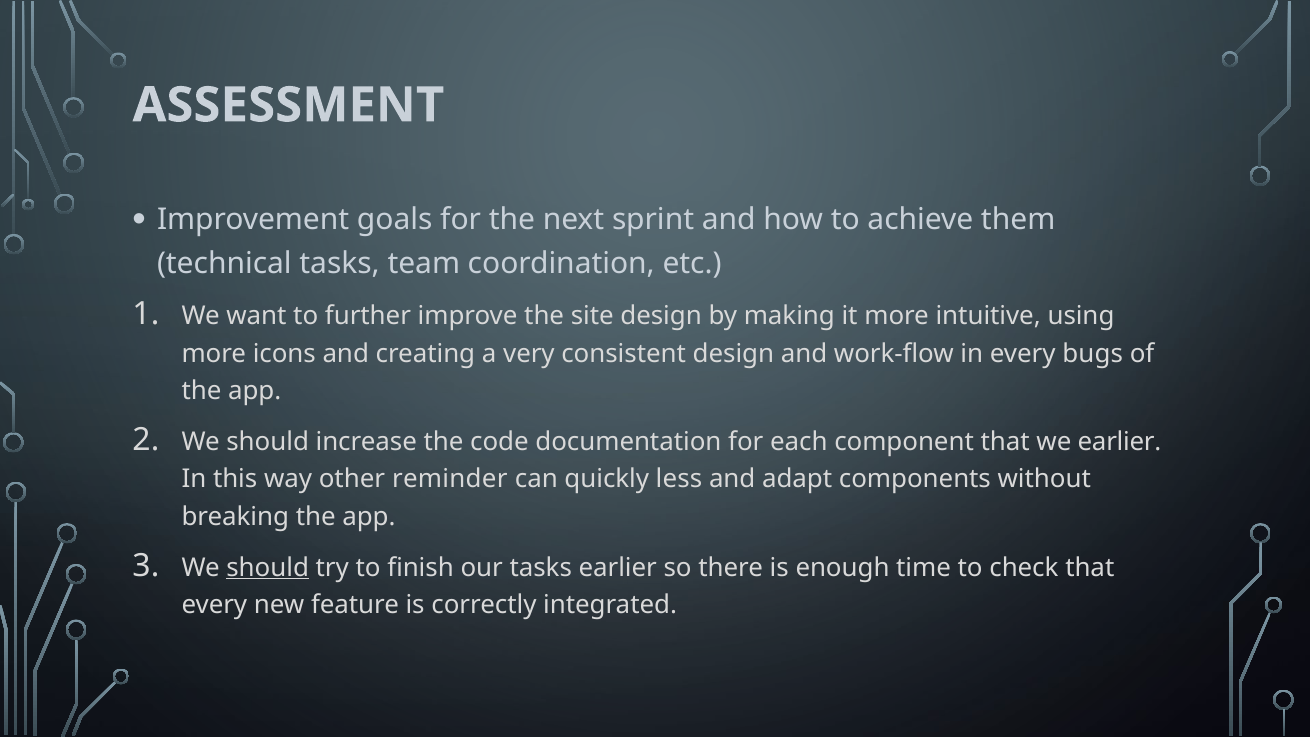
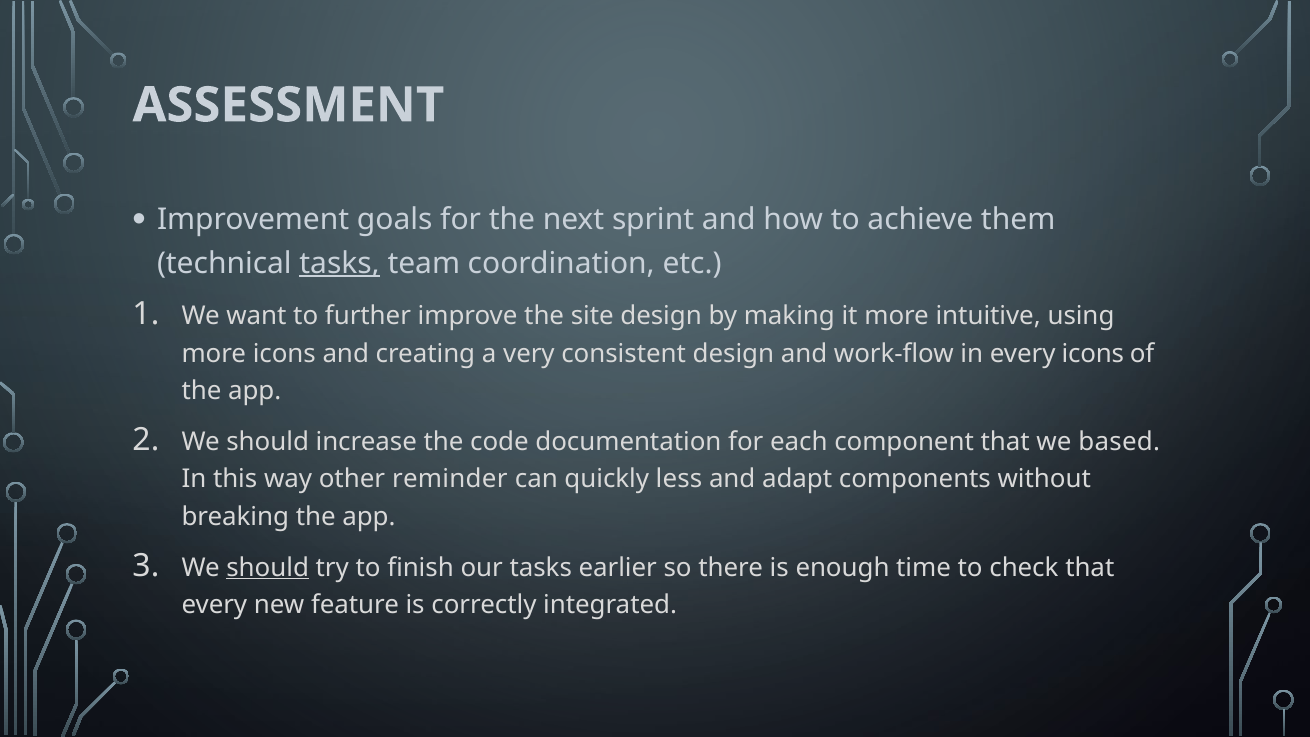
tasks underline: none -> present (340, 263)
every bugs: bugs -> icons (1093, 354)
we earlier: earlier -> based (1119, 442)
